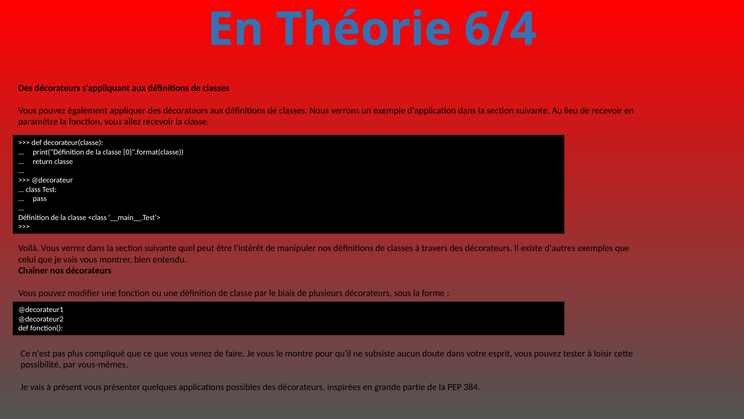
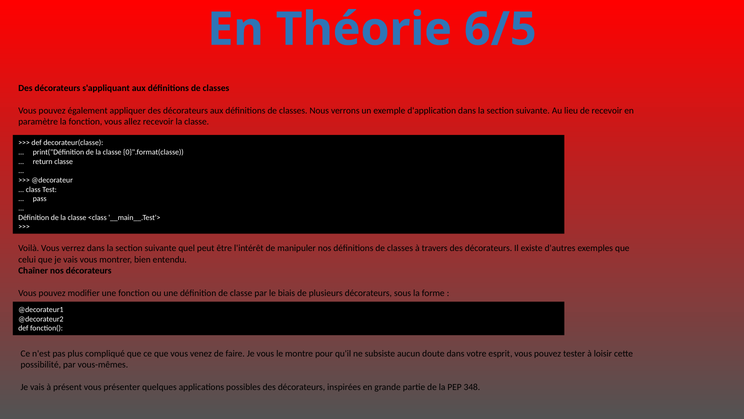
6/4: 6/4 -> 6/5 (500, 29)
384: 384 -> 348 (472, 387)
